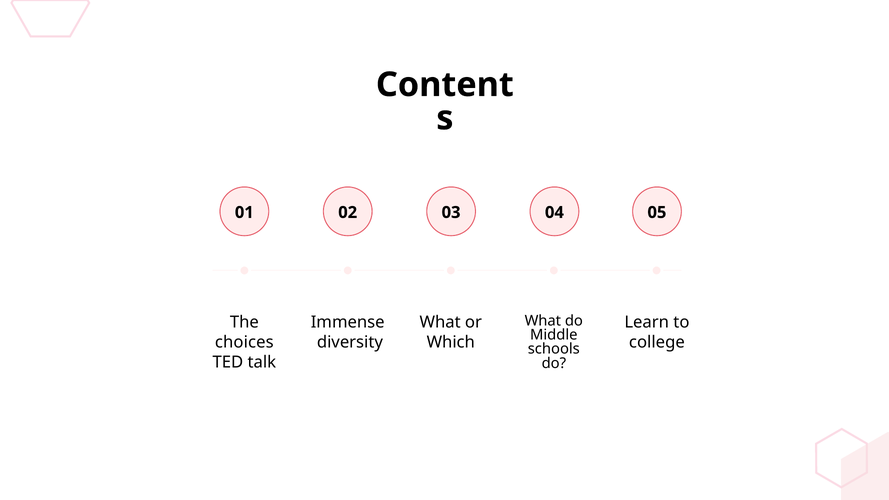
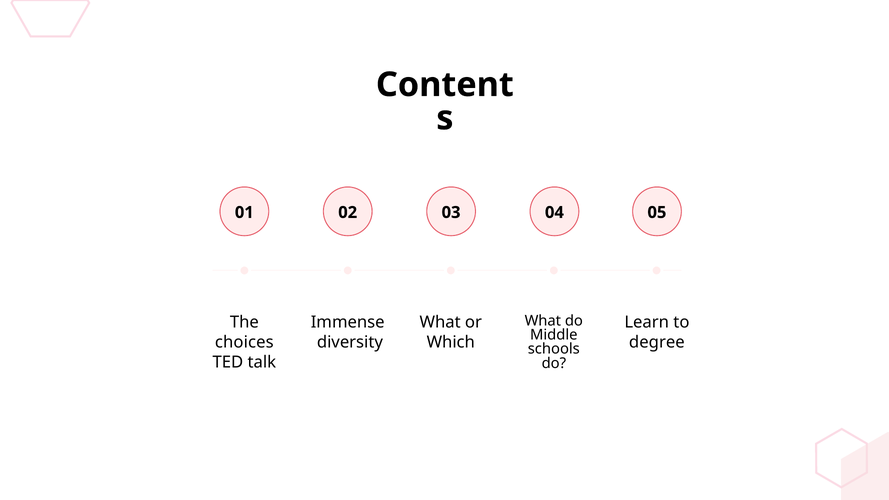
college: college -> degree (657, 343)
